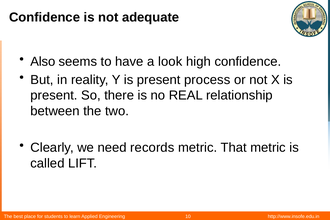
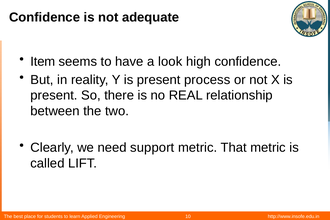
Also: Also -> Item (43, 62)
records: records -> support (152, 148)
